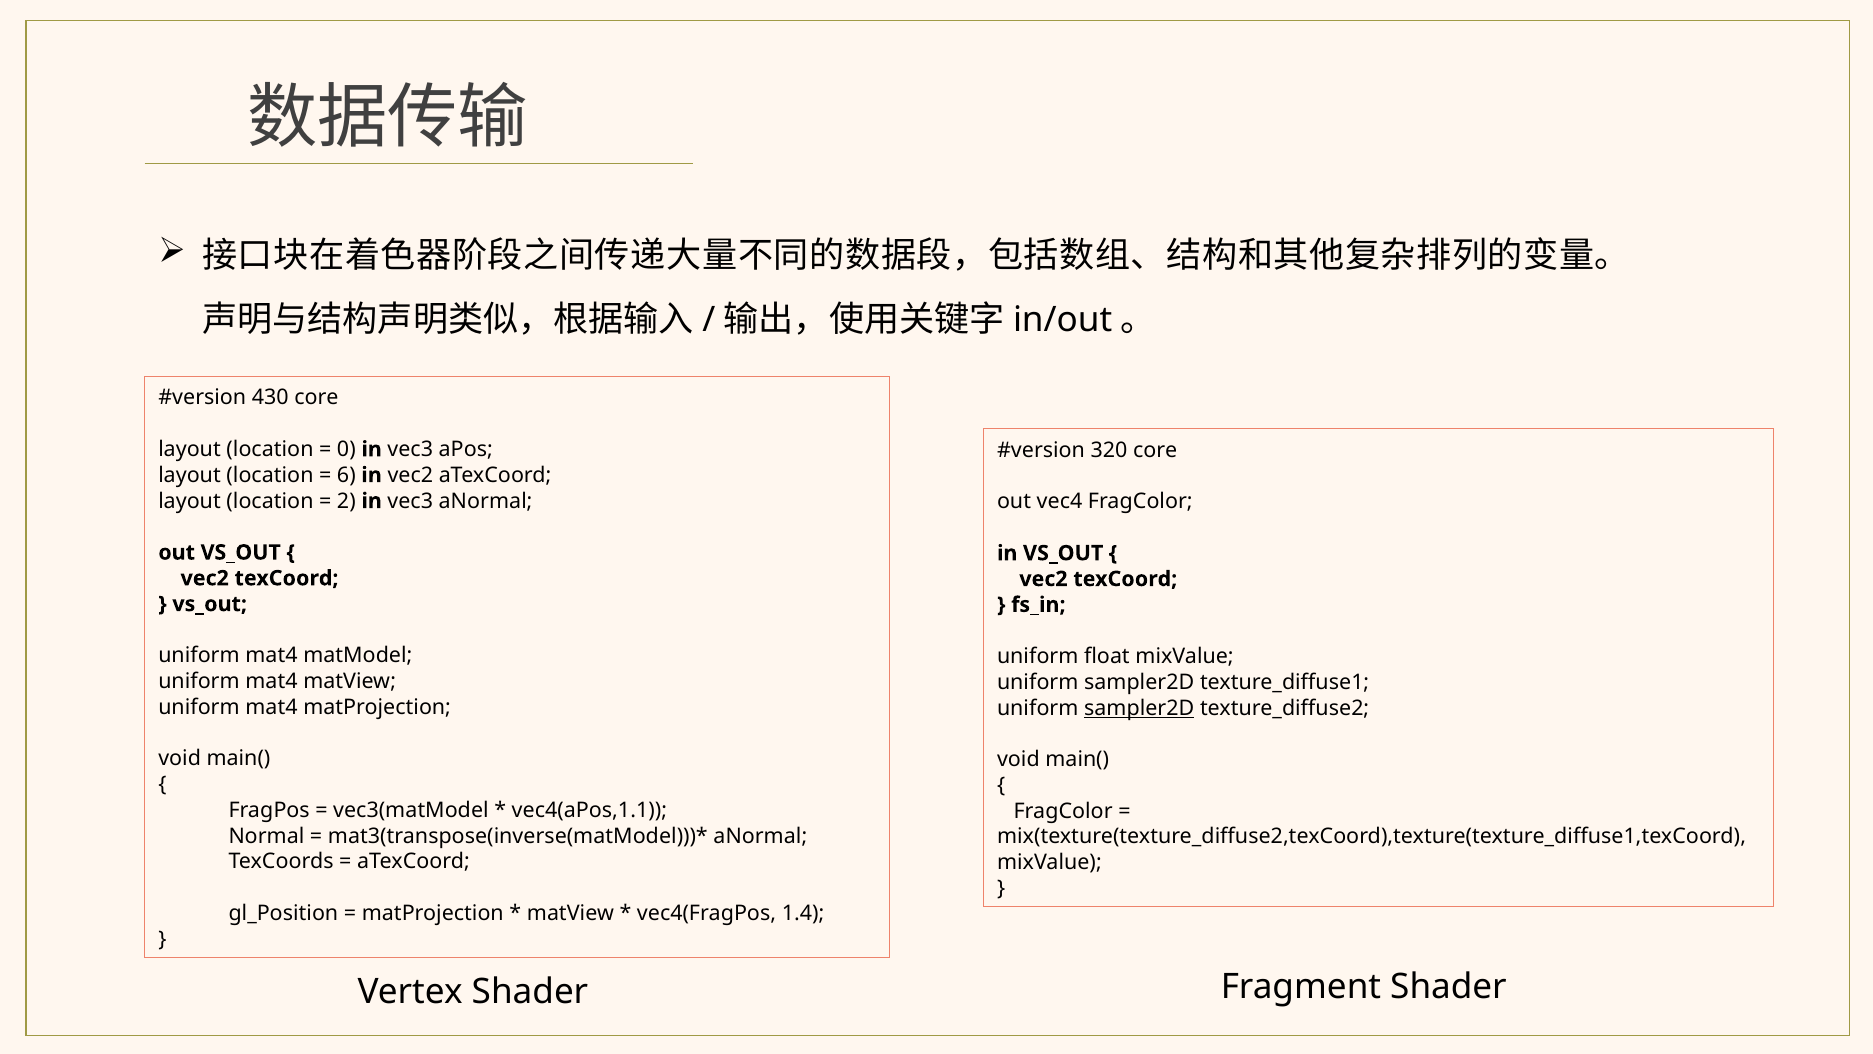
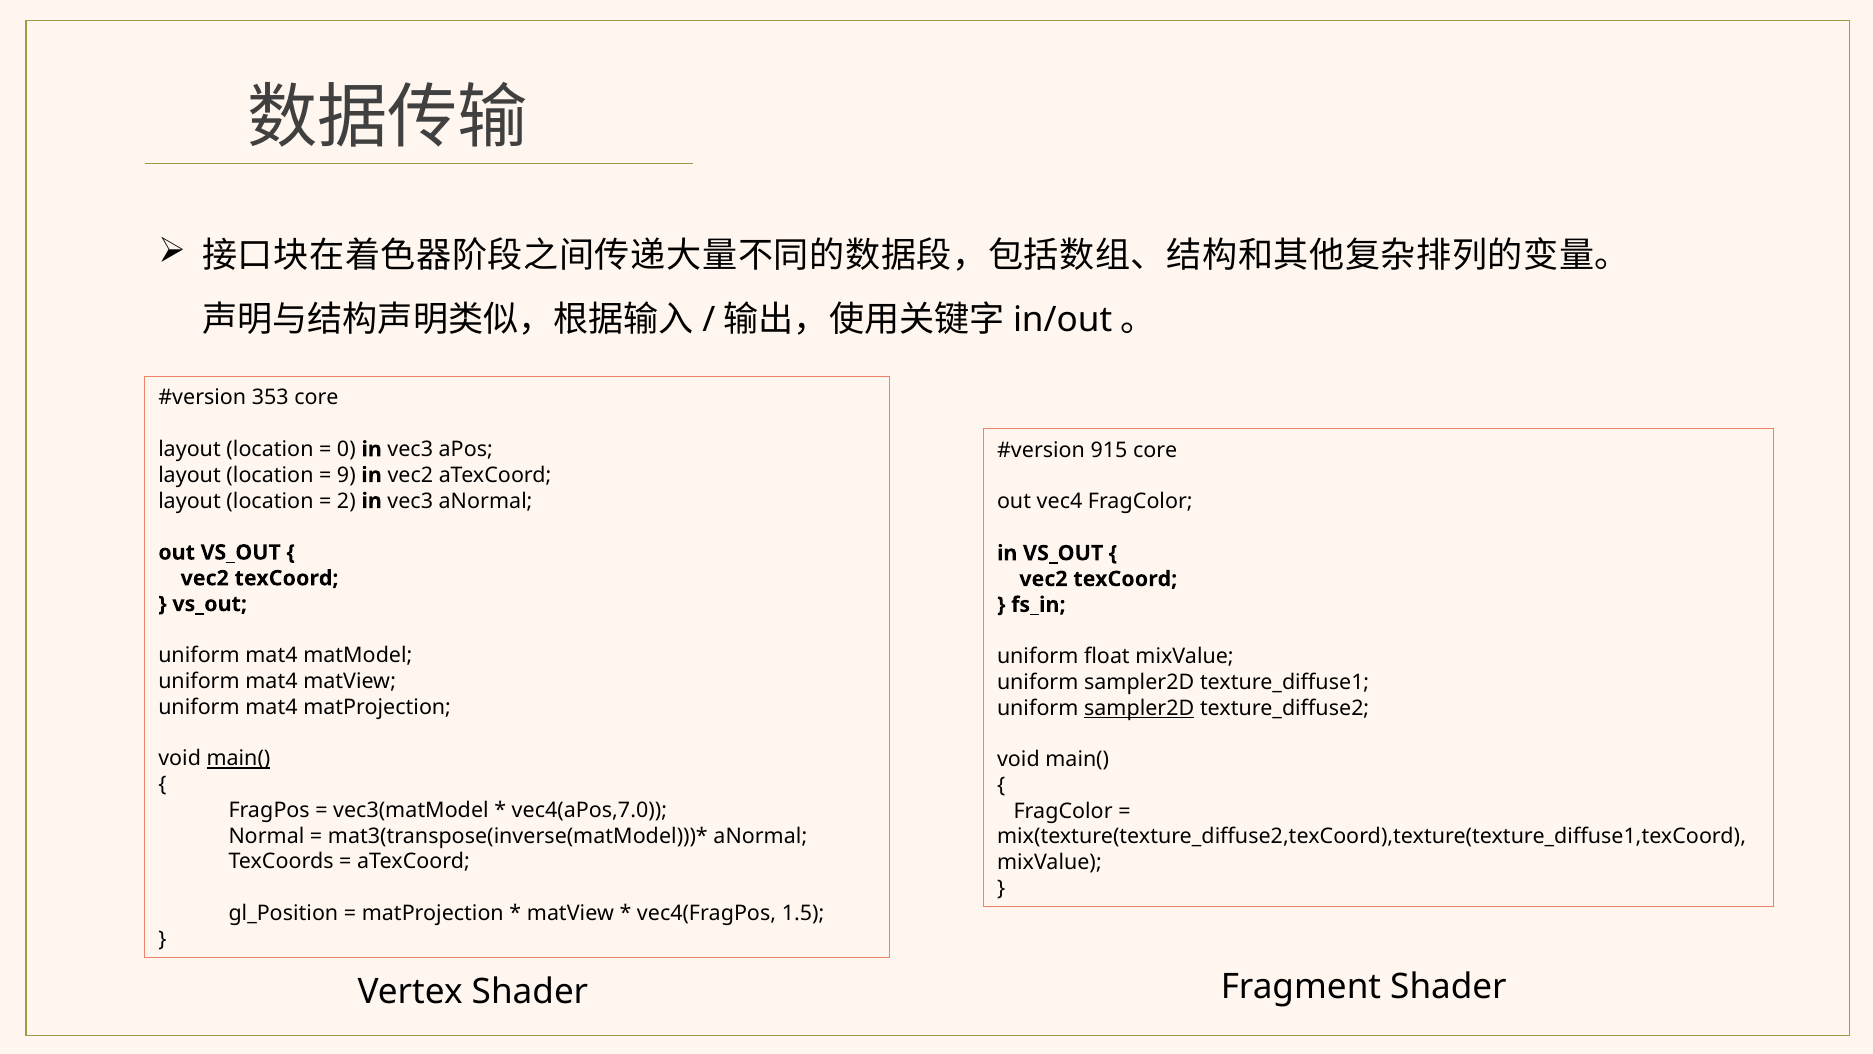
430: 430 -> 353 (270, 398)
320: 320 -> 915 (1109, 450)
6: 6 -> 9 (346, 475)
main( underline: none -> present (238, 758)
vec4(aPos,1.1: vec4(aPos,1.1 -> vec4(aPos,7.0 (589, 810)
1.4: 1.4 -> 1.5 (803, 913)
